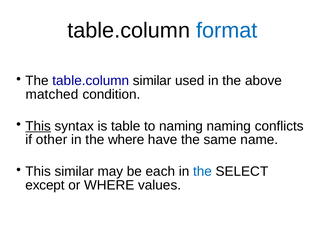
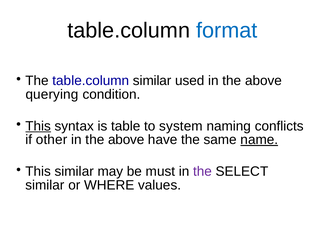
matched: matched -> querying (52, 94)
to naming: naming -> system (181, 126)
where: where -> above (126, 140)
name underline: none -> present (259, 140)
each: each -> must (160, 171)
the colour: blue -> purple (203, 171)
except: except -> similar (45, 185)
